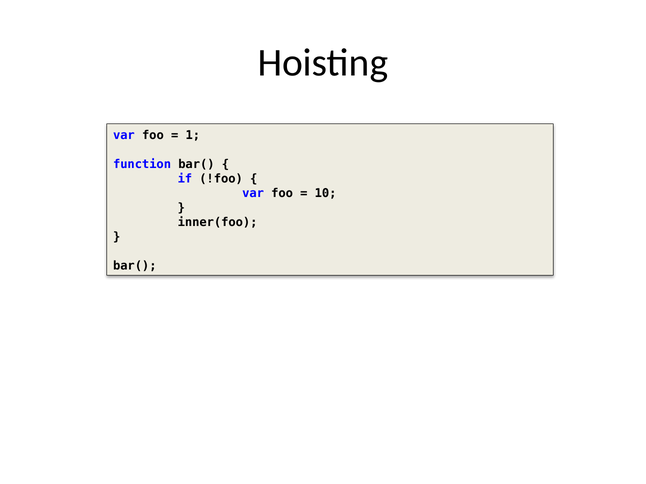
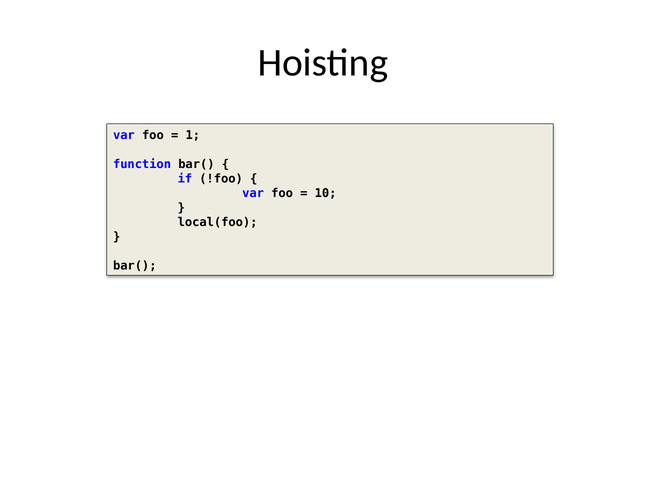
inner(foo: inner(foo -> local(foo (218, 222)
